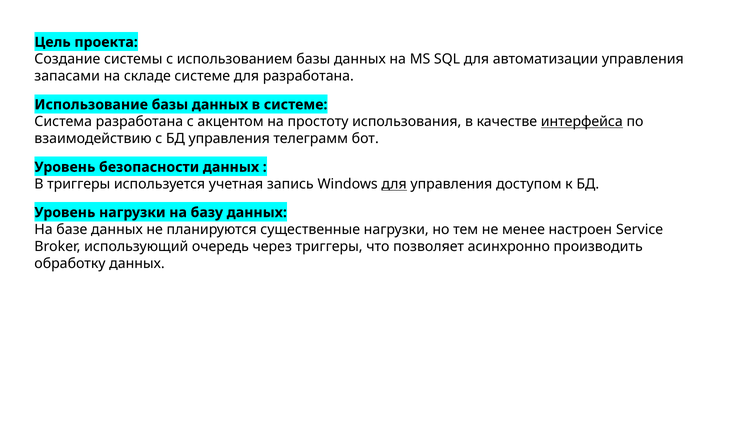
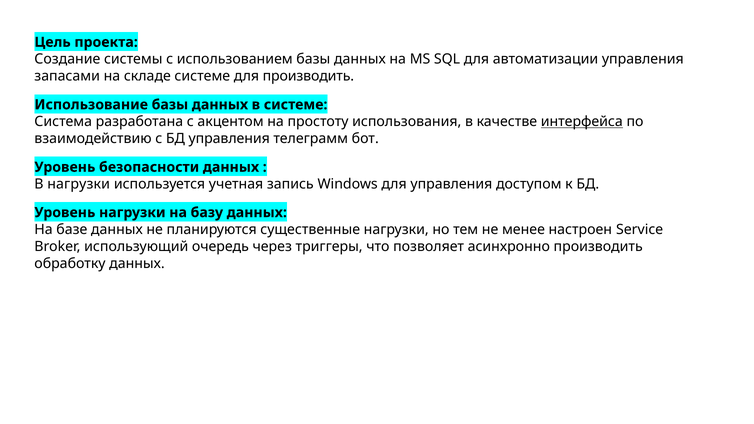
для разработана: разработана -> производить (308, 76)
В триггеры: триггеры -> нагрузки (79, 184)
для underline: present -> none (394, 184)
